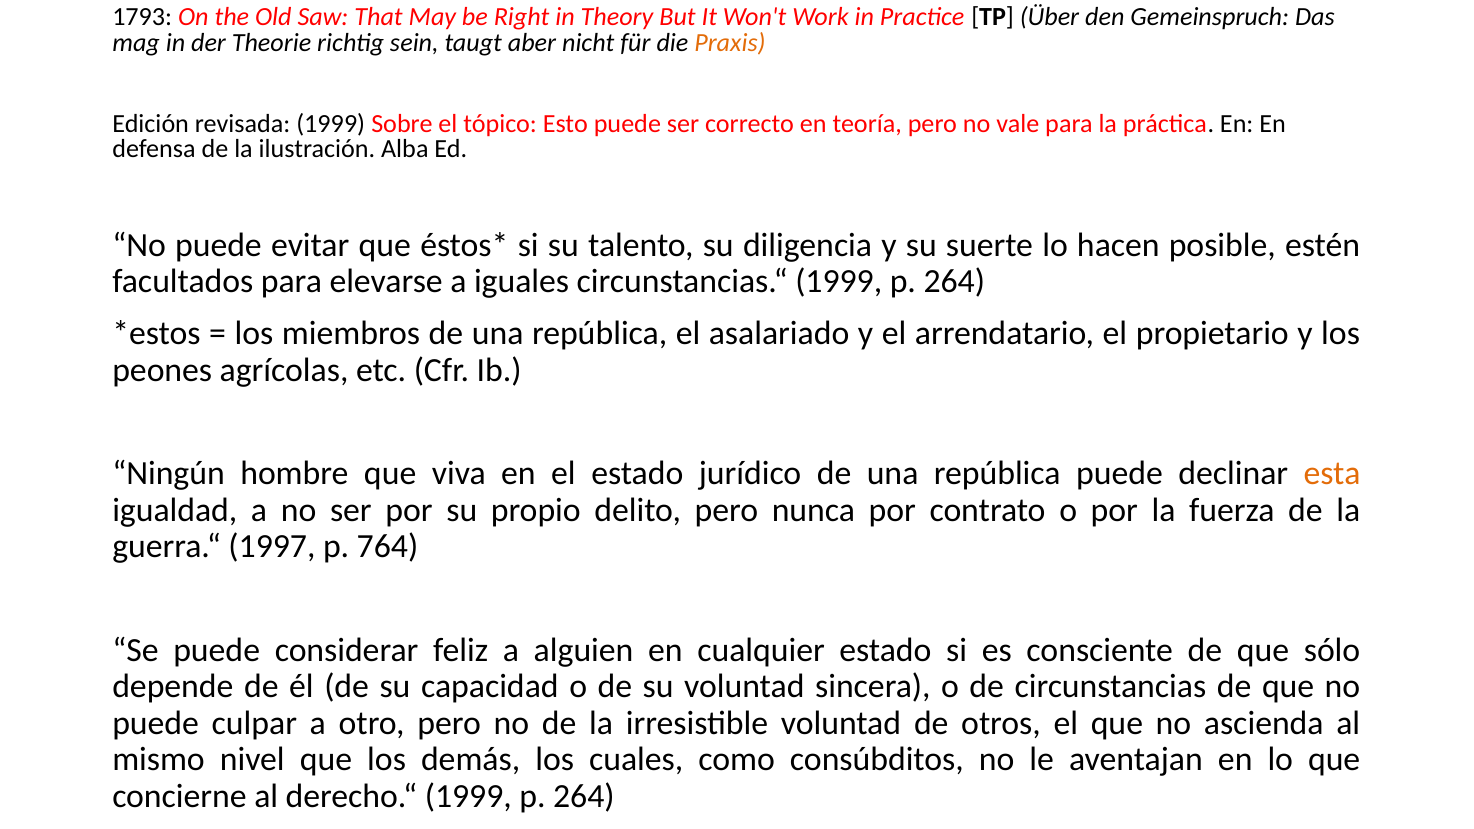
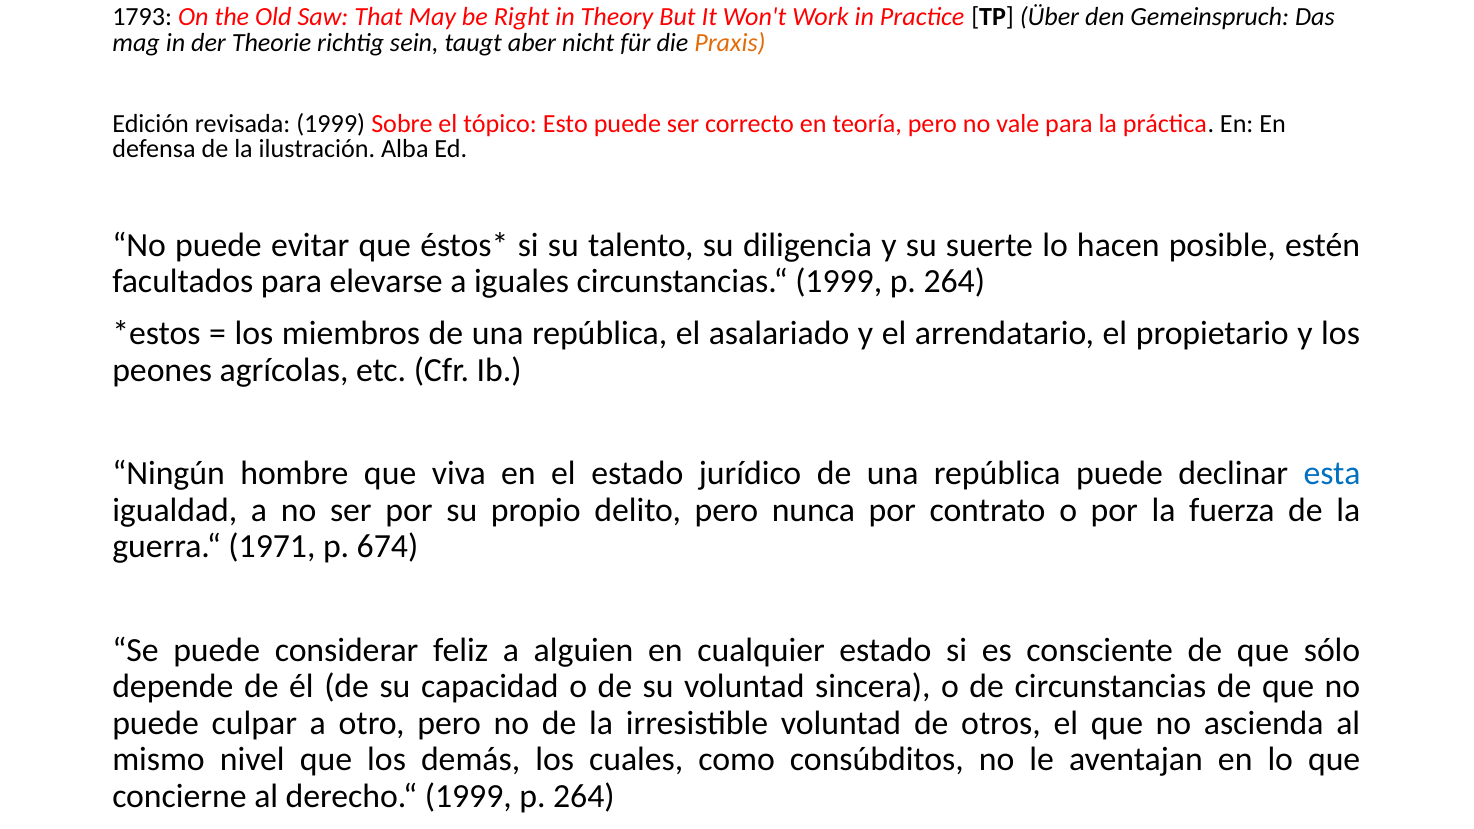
esta colour: orange -> blue (1332, 474)
1997: 1997 -> 1971 (272, 547)
764: 764 -> 674 (388, 547)
